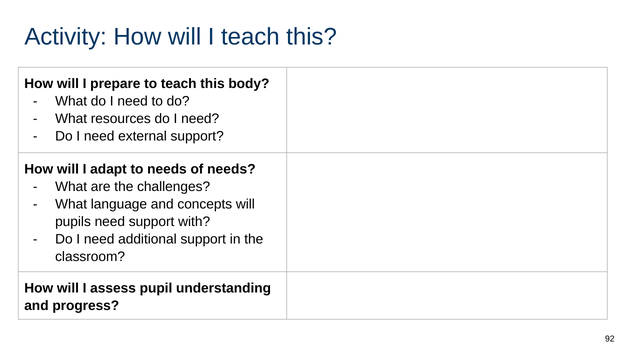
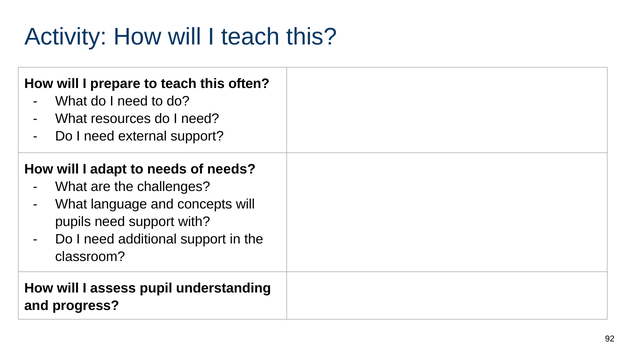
body: body -> often (249, 84)
